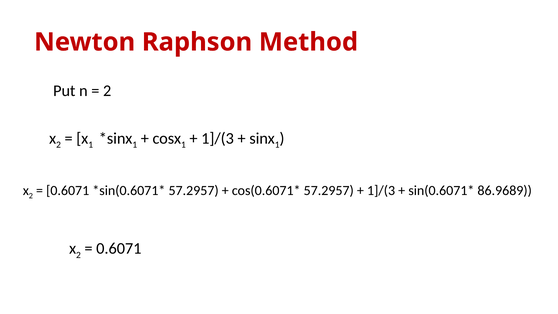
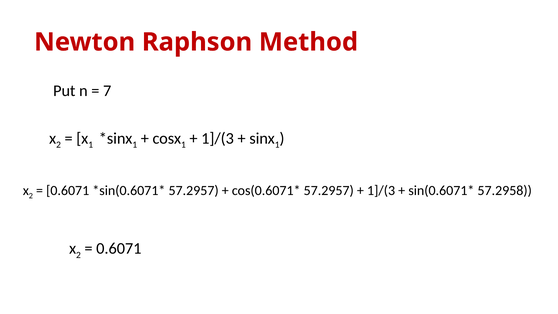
2: 2 -> 7 (107, 91)
86.9689: 86.9689 -> 57.2958 (505, 190)
